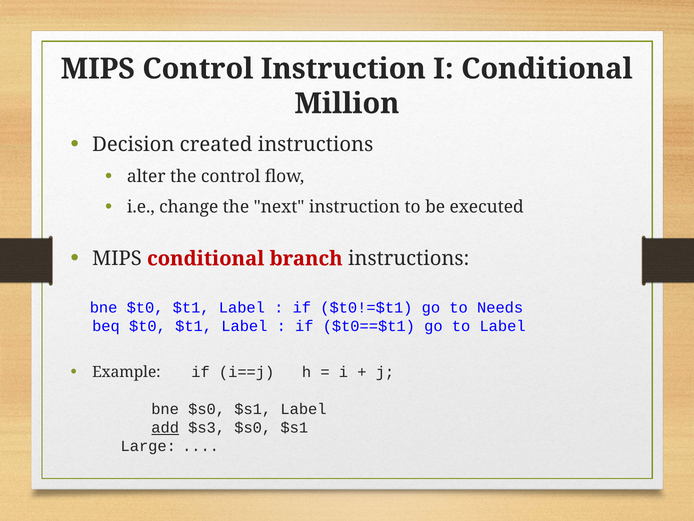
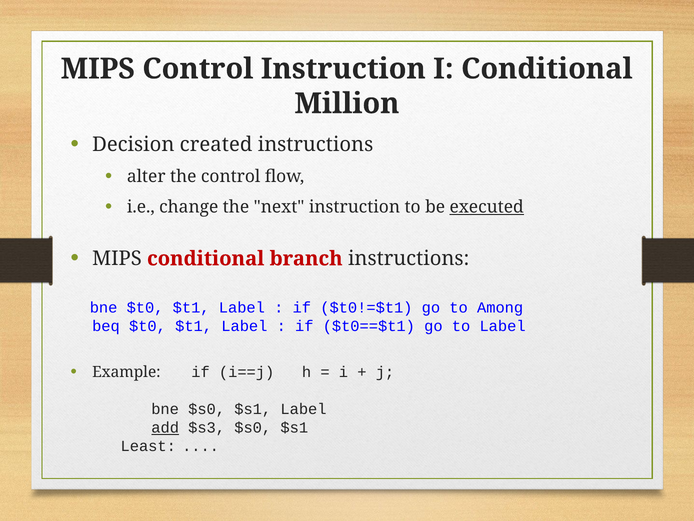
executed underline: none -> present (487, 207)
Needs: Needs -> Among (500, 307)
Large: Large -> Least (148, 446)
